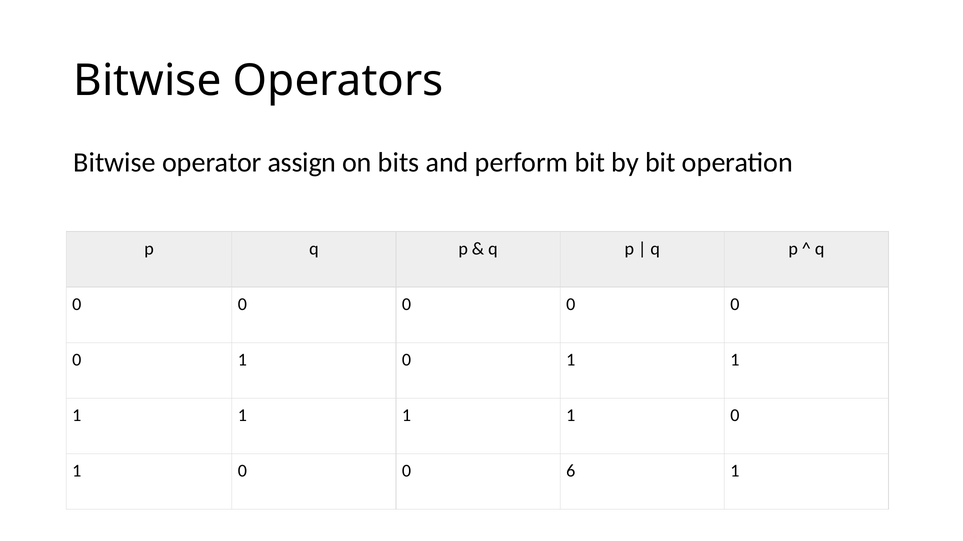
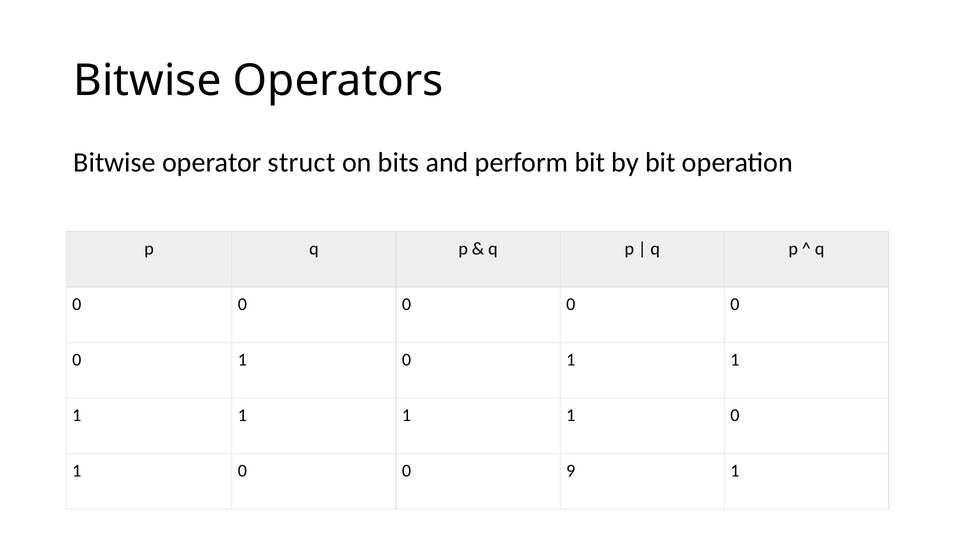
assign: assign -> struct (302, 163)
6: 6 -> 9 (571, 471)
